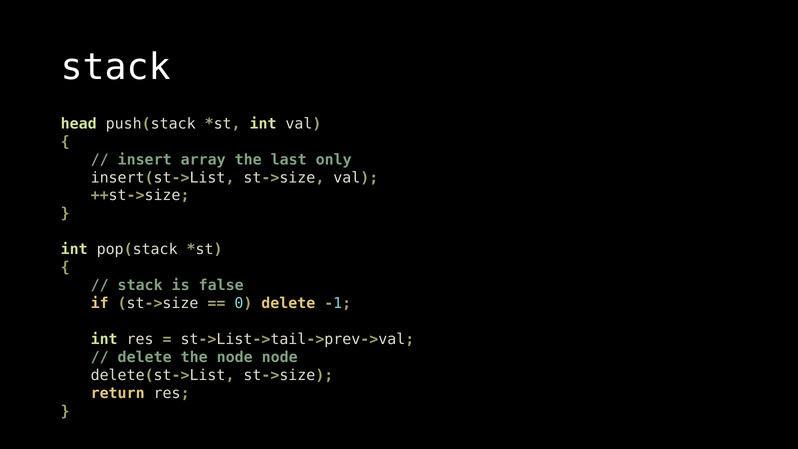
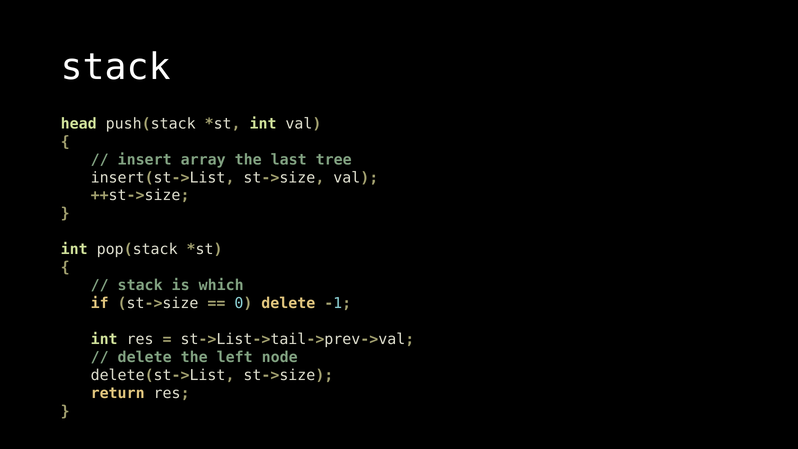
only: only -> tree (334, 160)
false: false -> which (221, 285)
the node: node -> left (235, 357)
